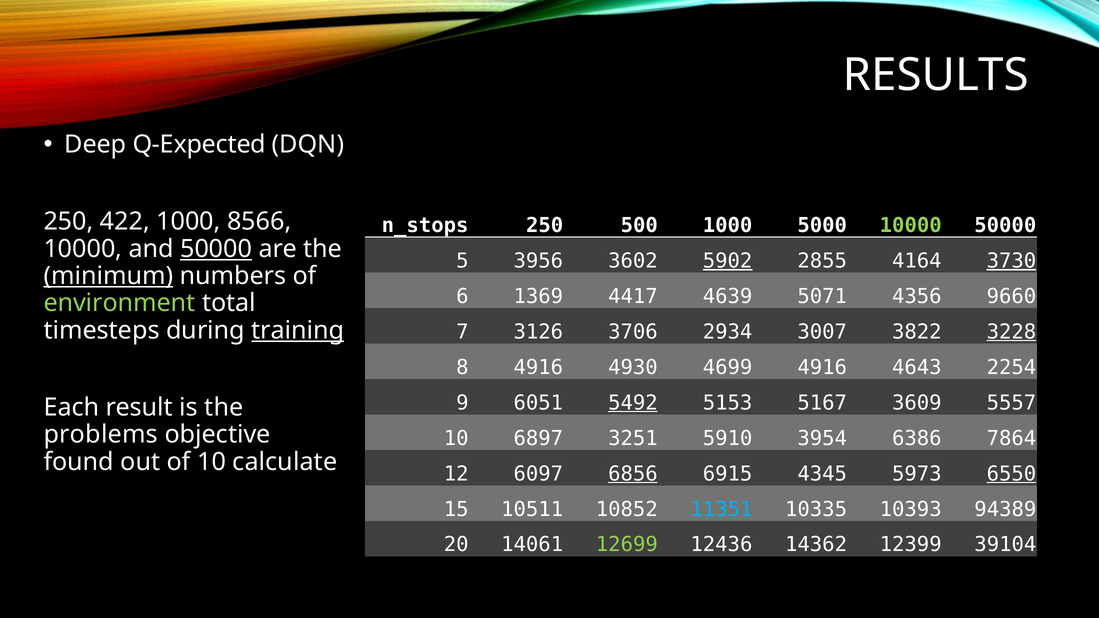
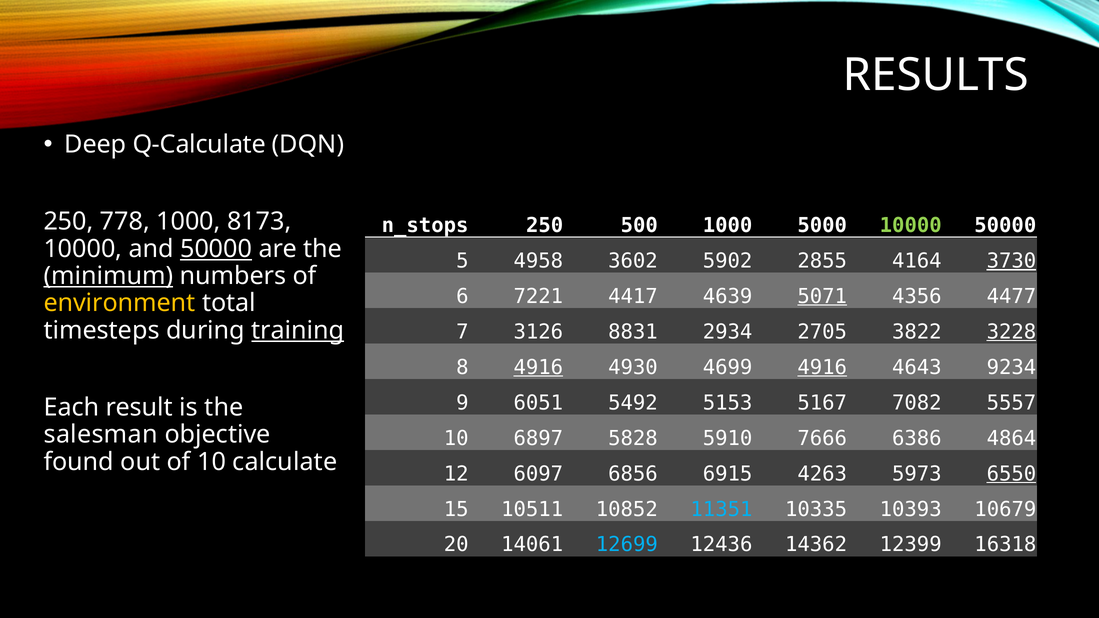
Q-Expected: Q-Expected -> Q-Calculate (199, 144)
422: 422 -> 778 (125, 222)
8566: 8566 -> 8173 (259, 222)
3956: 3956 -> 4958 (538, 261)
5902 underline: present -> none (728, 261)
1369: 1369 -> 7221 (538, 296)
5071 underline: none -> present (822, 296)
9660: 9660 -> 4477 (1011, 296)
environment colour: light green -> yellow (120, 303)
3706: 3706 -> 8831 (633, 332)
3007: 3007 -> 2705 (822, 332)
4916 underline: none -> present (538, 367)
4916 underline: none -> present (822, 367)
2254: 2254 -> 9234 (1011, 367)
5492 underline: present -> none (633, 403)
3609: 3609 -> 7082 (917, 403)
problems: problems -> salesman (101, 435)
3251: 3251 -> 5828 (633, 438)
3954: 3954 -> 7666 (822, 438)
7864: 7864 -> 4864 (1011, 438)
6856 underline: present -> none (633, 474)
4345: 4345 -> 4263 (822, 474)
94389: 94389 -> 10679 (1005, 509)
12699 colour: light green -> light blue (627, 545)
39104: 39104 -> 16318 (1005, 545)
